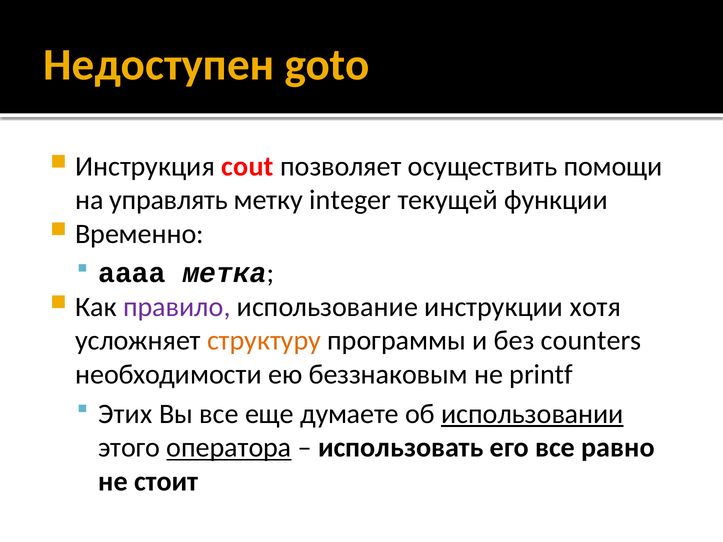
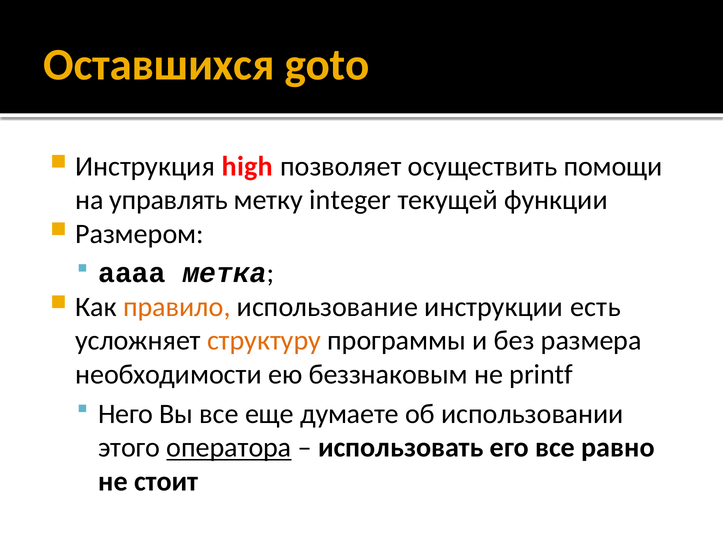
Недоступен: Недоступен -> Оставшихся (159, 65)
cout: cout -> high (247, 166)
Временно: Временно -> Размером (139, 234)
правило colour: purple -> orange (177, 307)
хотя: хотя -> есть (595, 307)
counters: counters -> размера (591, 341)
Этих: Этих -> Него (126, 414)
использовании underline: present -> none (532, 414)
